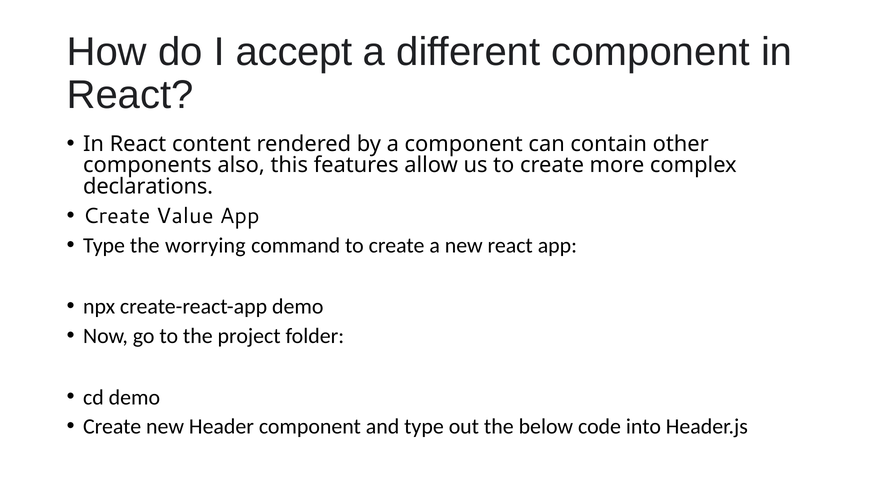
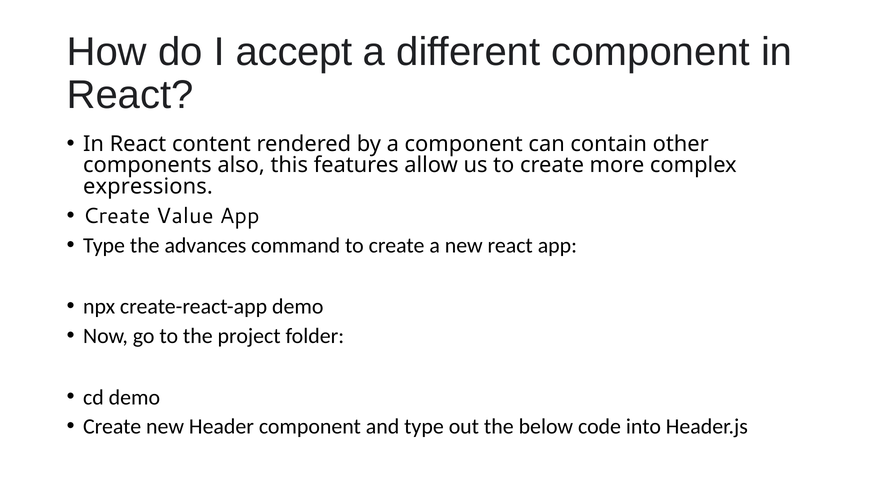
declarations: declarations -> expressions (148, 187)
worrying: worrying -> advances (205, 246)
